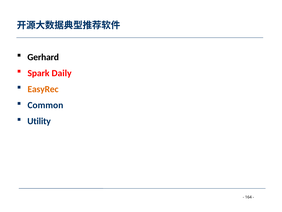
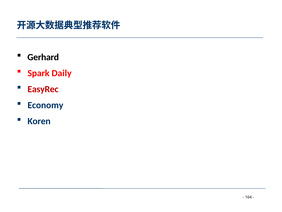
EasyRec colour: orange -> red (43, 89)
Common: Common -> Economy (45, 105)
Utility: Utility -> Koren (39, 121)
